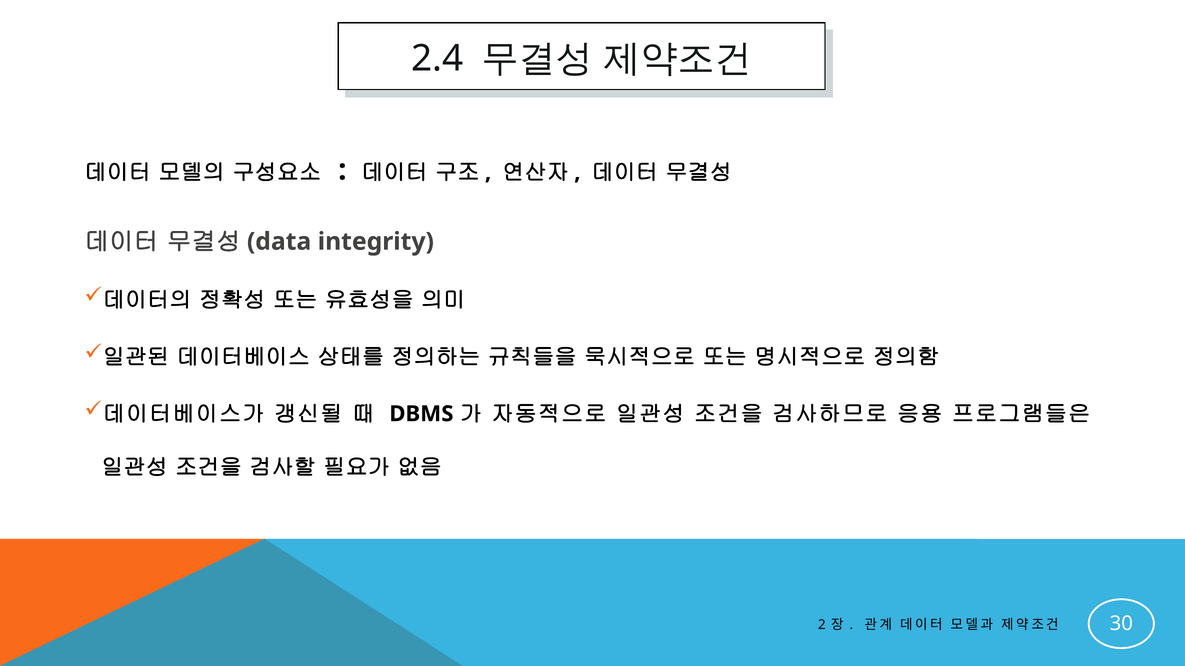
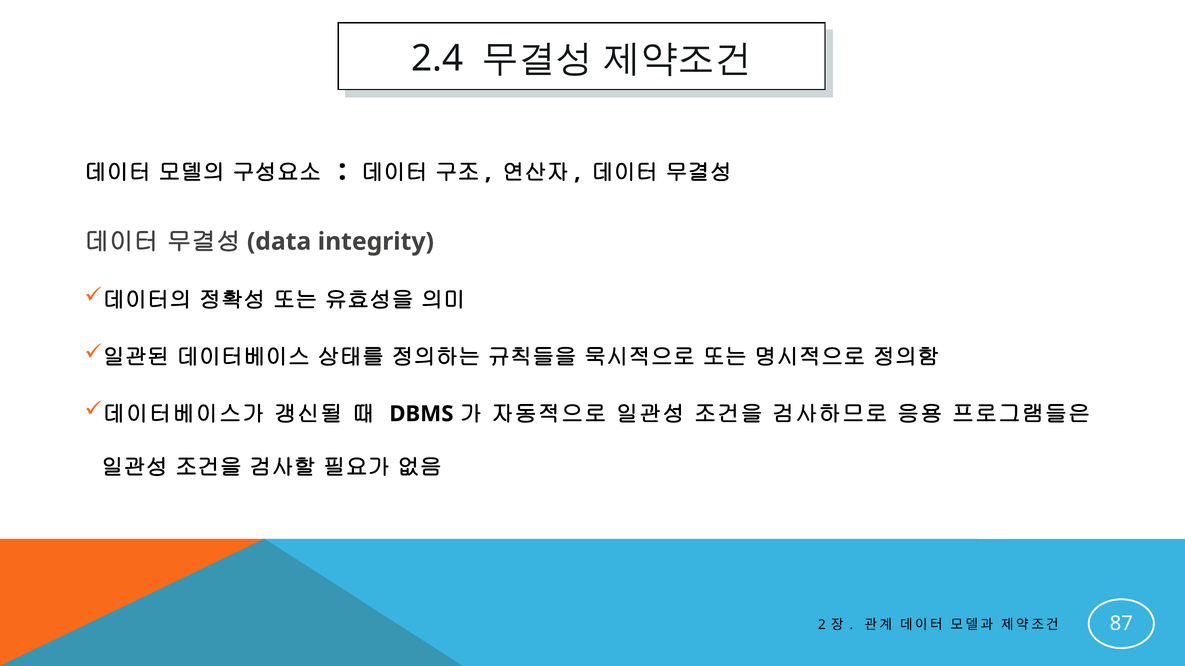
30: 30 -> 87 (1121, 624)
